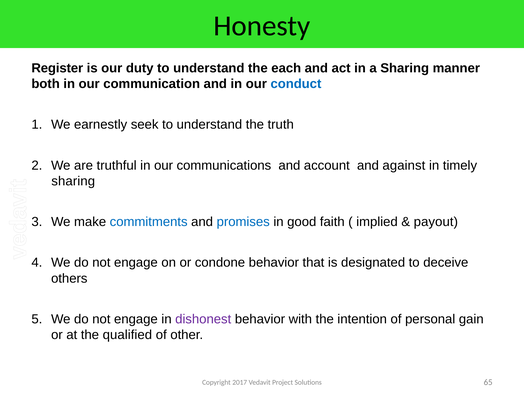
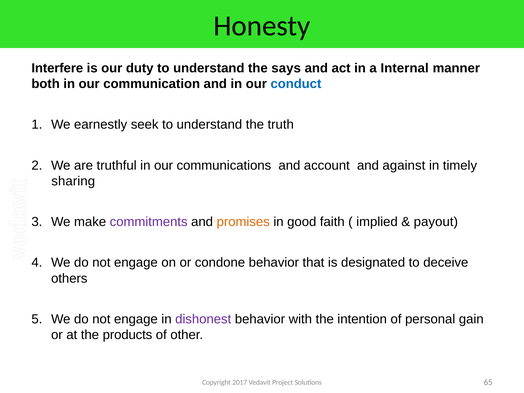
Register: Register -> Interfere (57, 68)
each: each -> says (286, 68)
a Sharing: Sharing -> Internal (405, 68)
commitments colour: blue -> purple (149, 222)
promises colour: blue -> orange (243, 222)
qualified: qualified -> products (127, 335)
